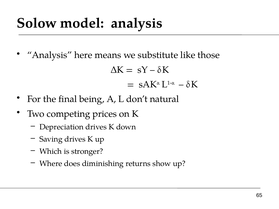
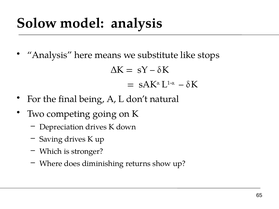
those: those -> stops (209, 55)
prices: prices -> going (105, 114)
